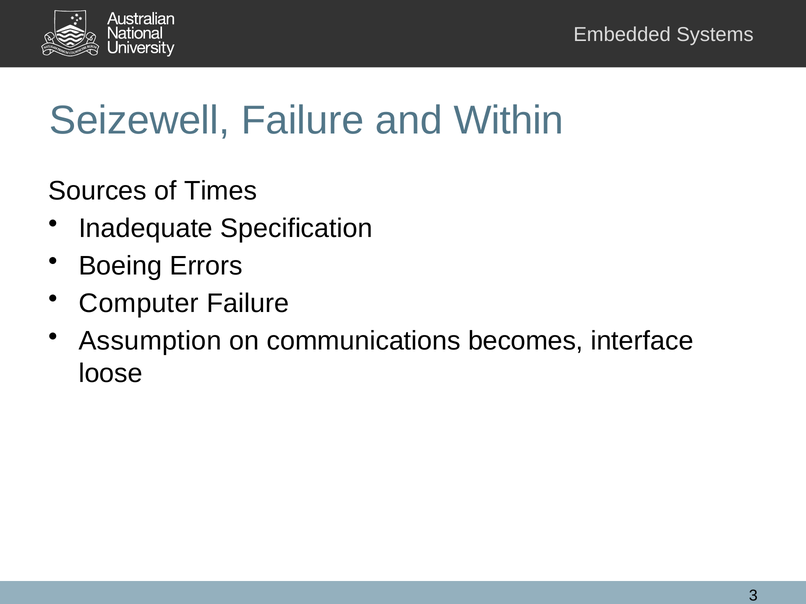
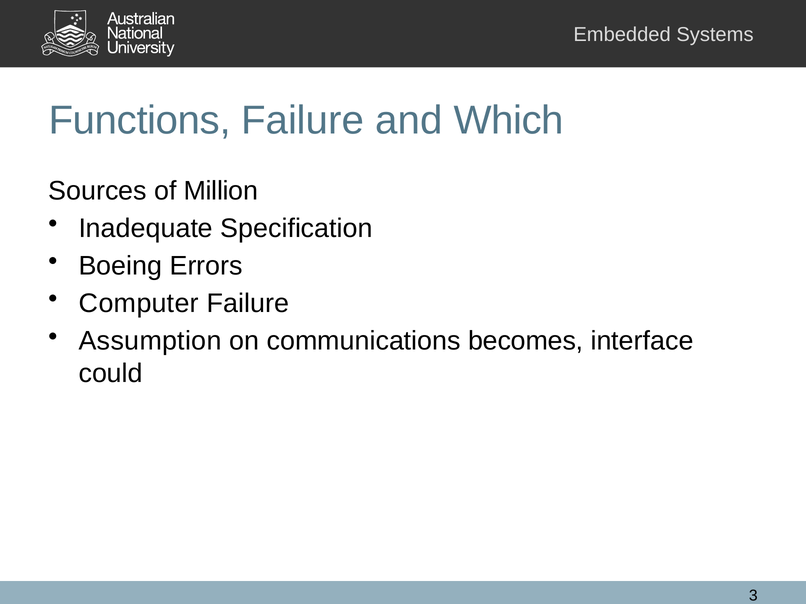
Seizewell: Seizewell -> Functions (140, 121)
Within: Within -> Which (509, 121)
Times: Times -> Million (221, 191)
loose: loose -> could (111, 374)
